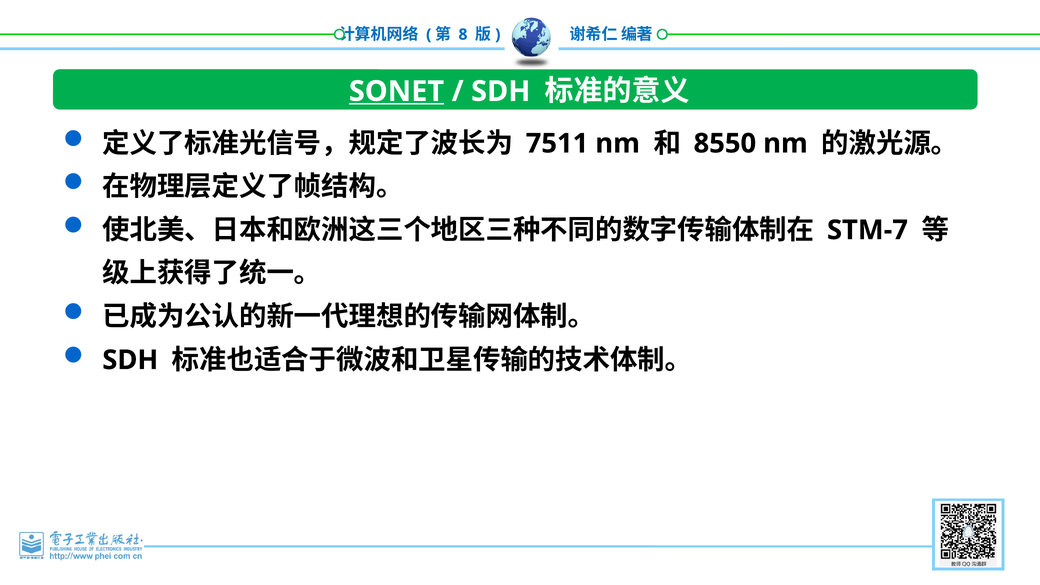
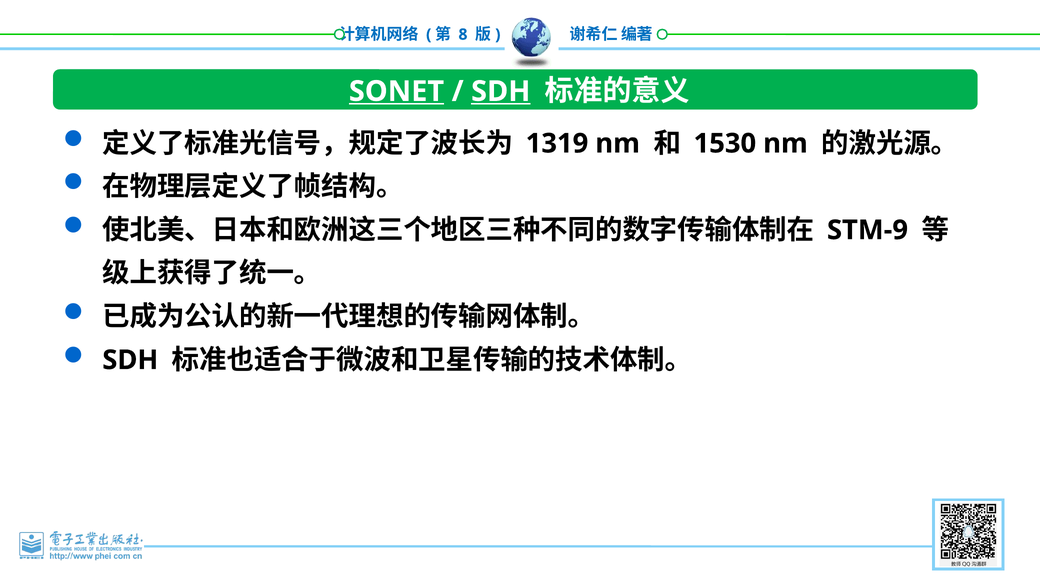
SDH underline: none -> present (501, 91)
7511: 7511 -> 1319 (557, 143)
8550: 8550 -> 1530 (725, 143)
STM-7: STM-7 -> STM-9 (867, 230)
